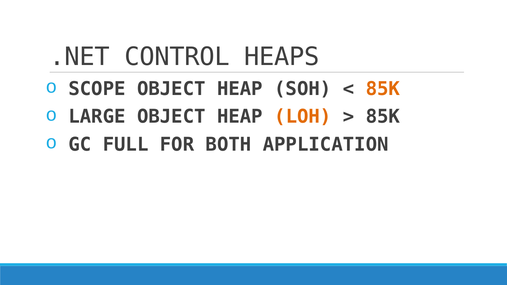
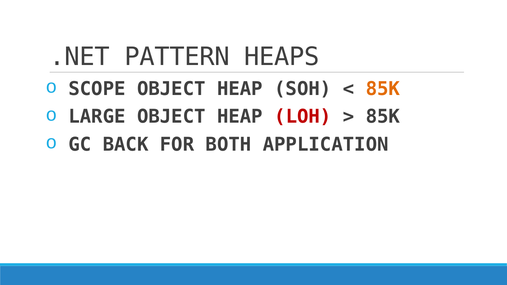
CONTROL: CONTROL -> PATTERN (177, 57)
LOH colour: orange -> red (303, 117)
FULL: FULL -> BACK (126, 145)
